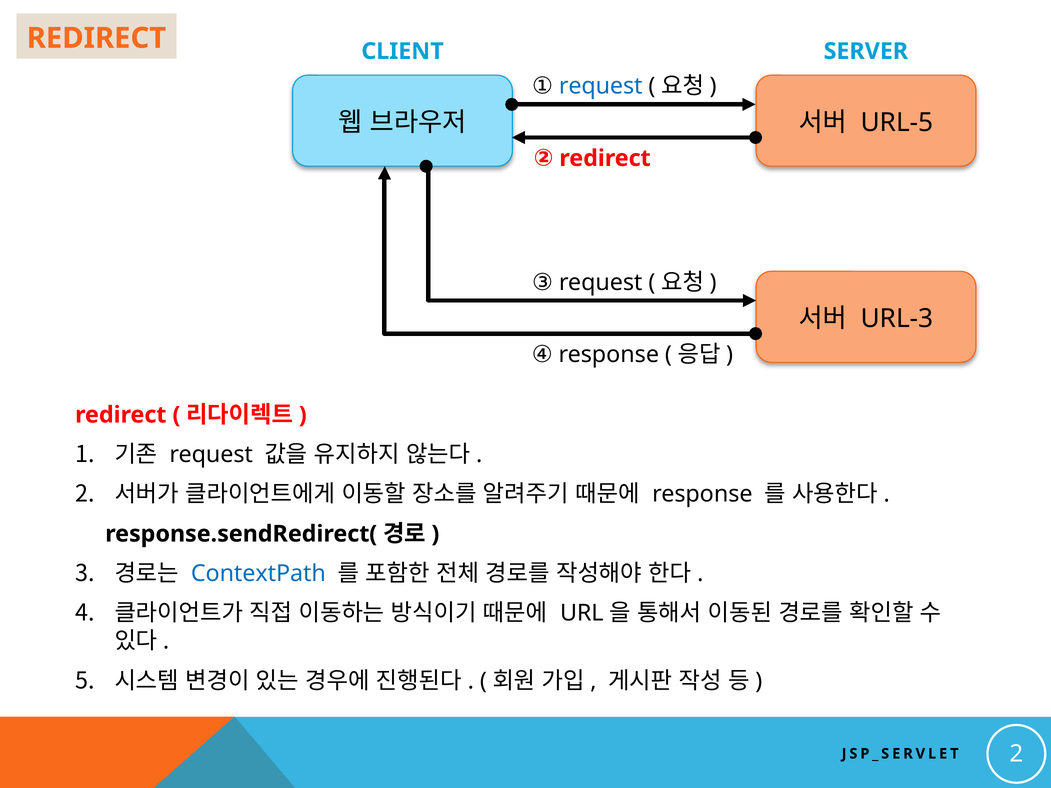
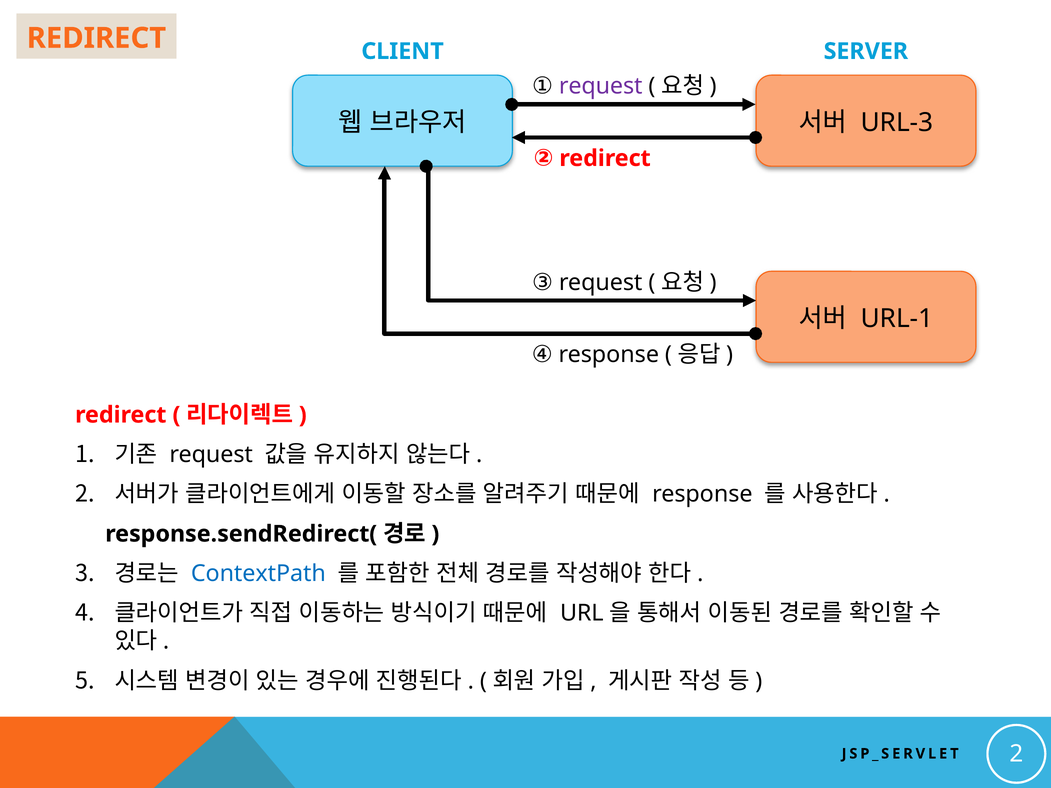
request colour: blue -> purple (601, 86)
URL-5: URL-5 -> URL-3 (897, 123)
URL-3: URL-3 -> URL-1 (897, 319)
